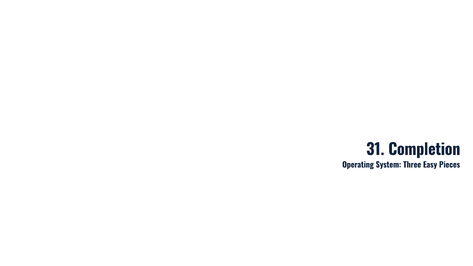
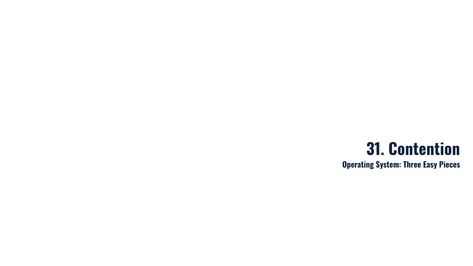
Completion: Completion -> Contention (424, 150)
